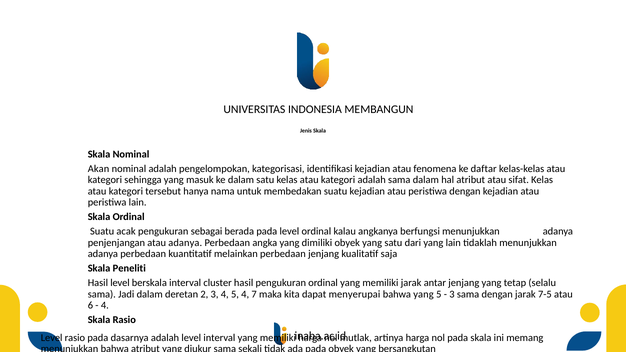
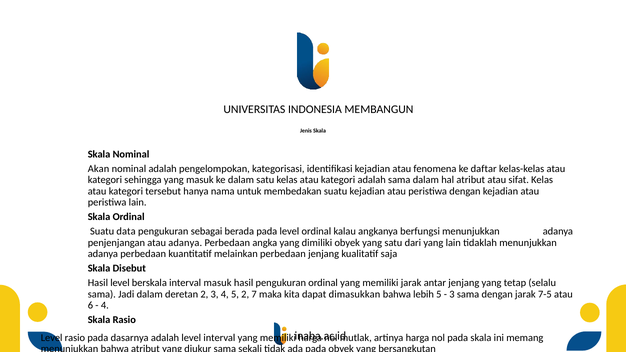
acak: acak -> data (126, 231)
Peneliti: Peneliti -> Disebut (129, 268)
interval cluster: cluster -> masuk (218, 283)
5 4: 4 -> 2 (245, 294)
menyerupai: menyerupai -> dimasukkan (354, 294)
bahwa yang: yang -> lebih (424, 294)
